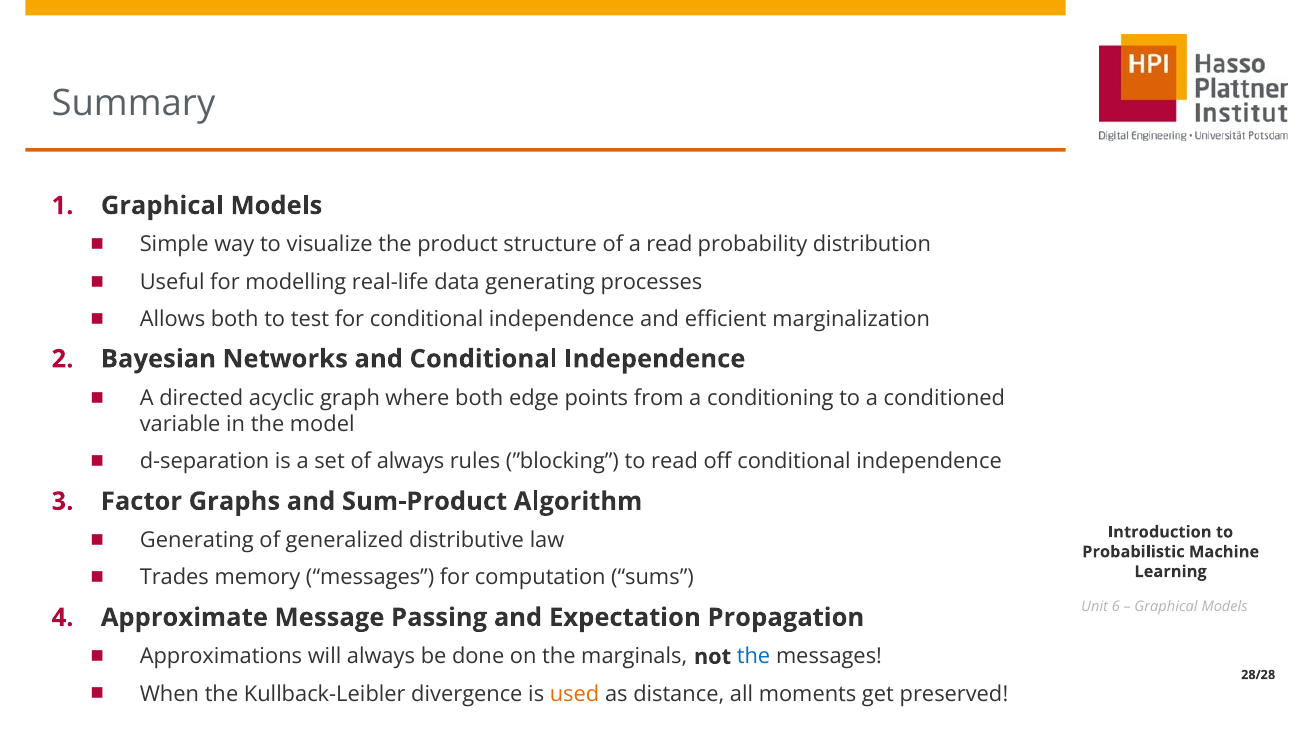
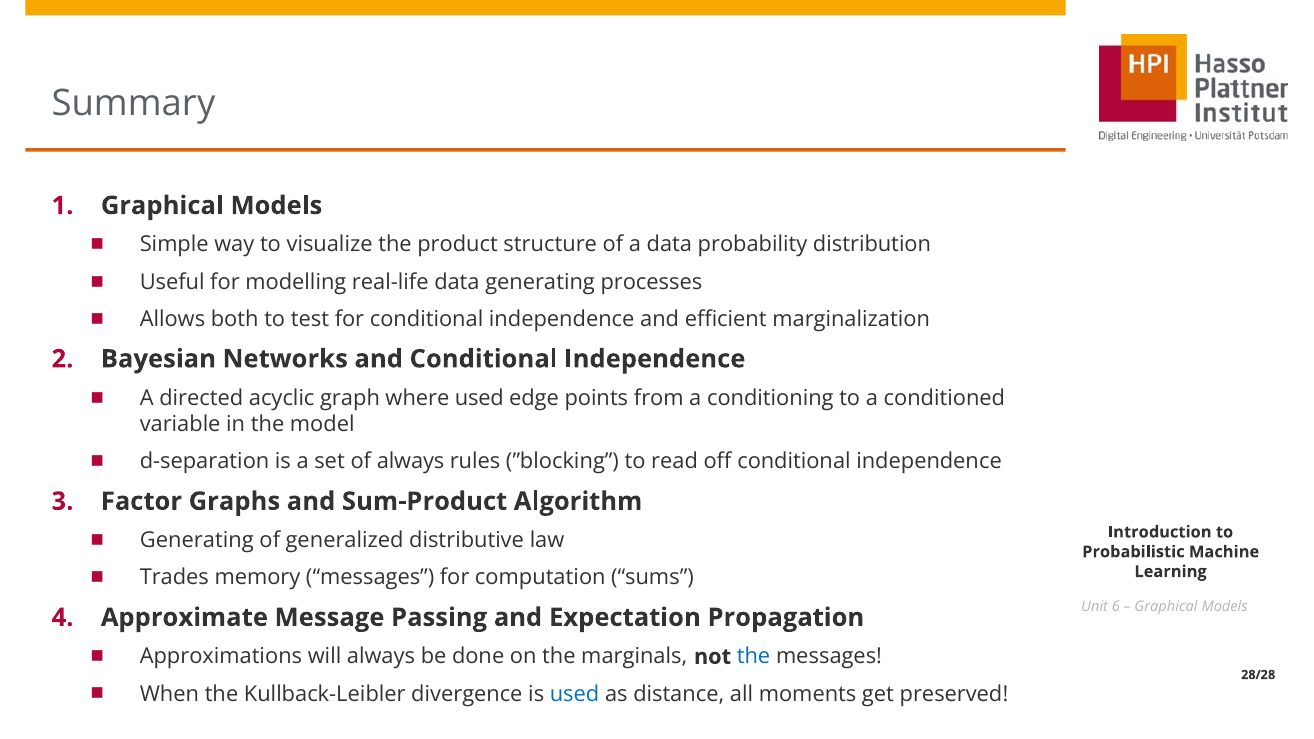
a read: read -> data (669, 245)
where both: both -> used (479, 398)
used colour: orange -> blue (575, 694)
